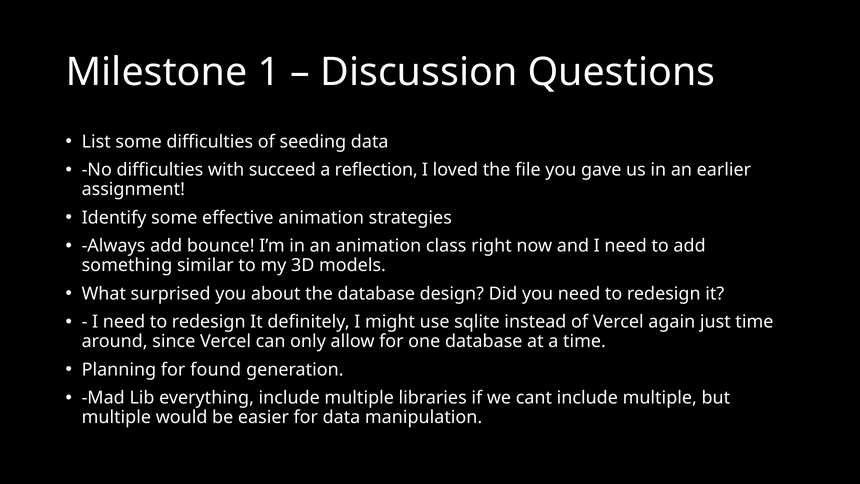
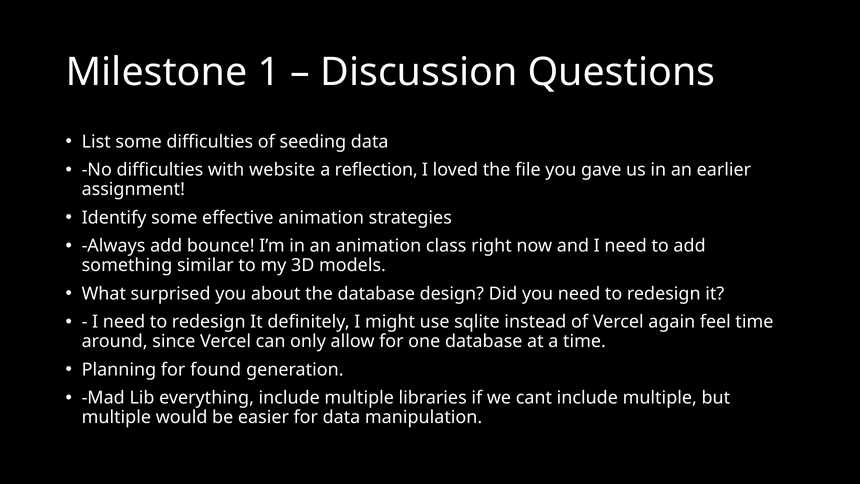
succeed: succeed -> website (282, 170)
just: just -> feel (715, 322)
